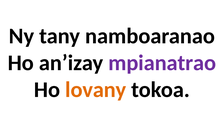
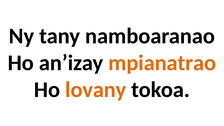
mpianatrao colour: purple -> orange (162, 63)
